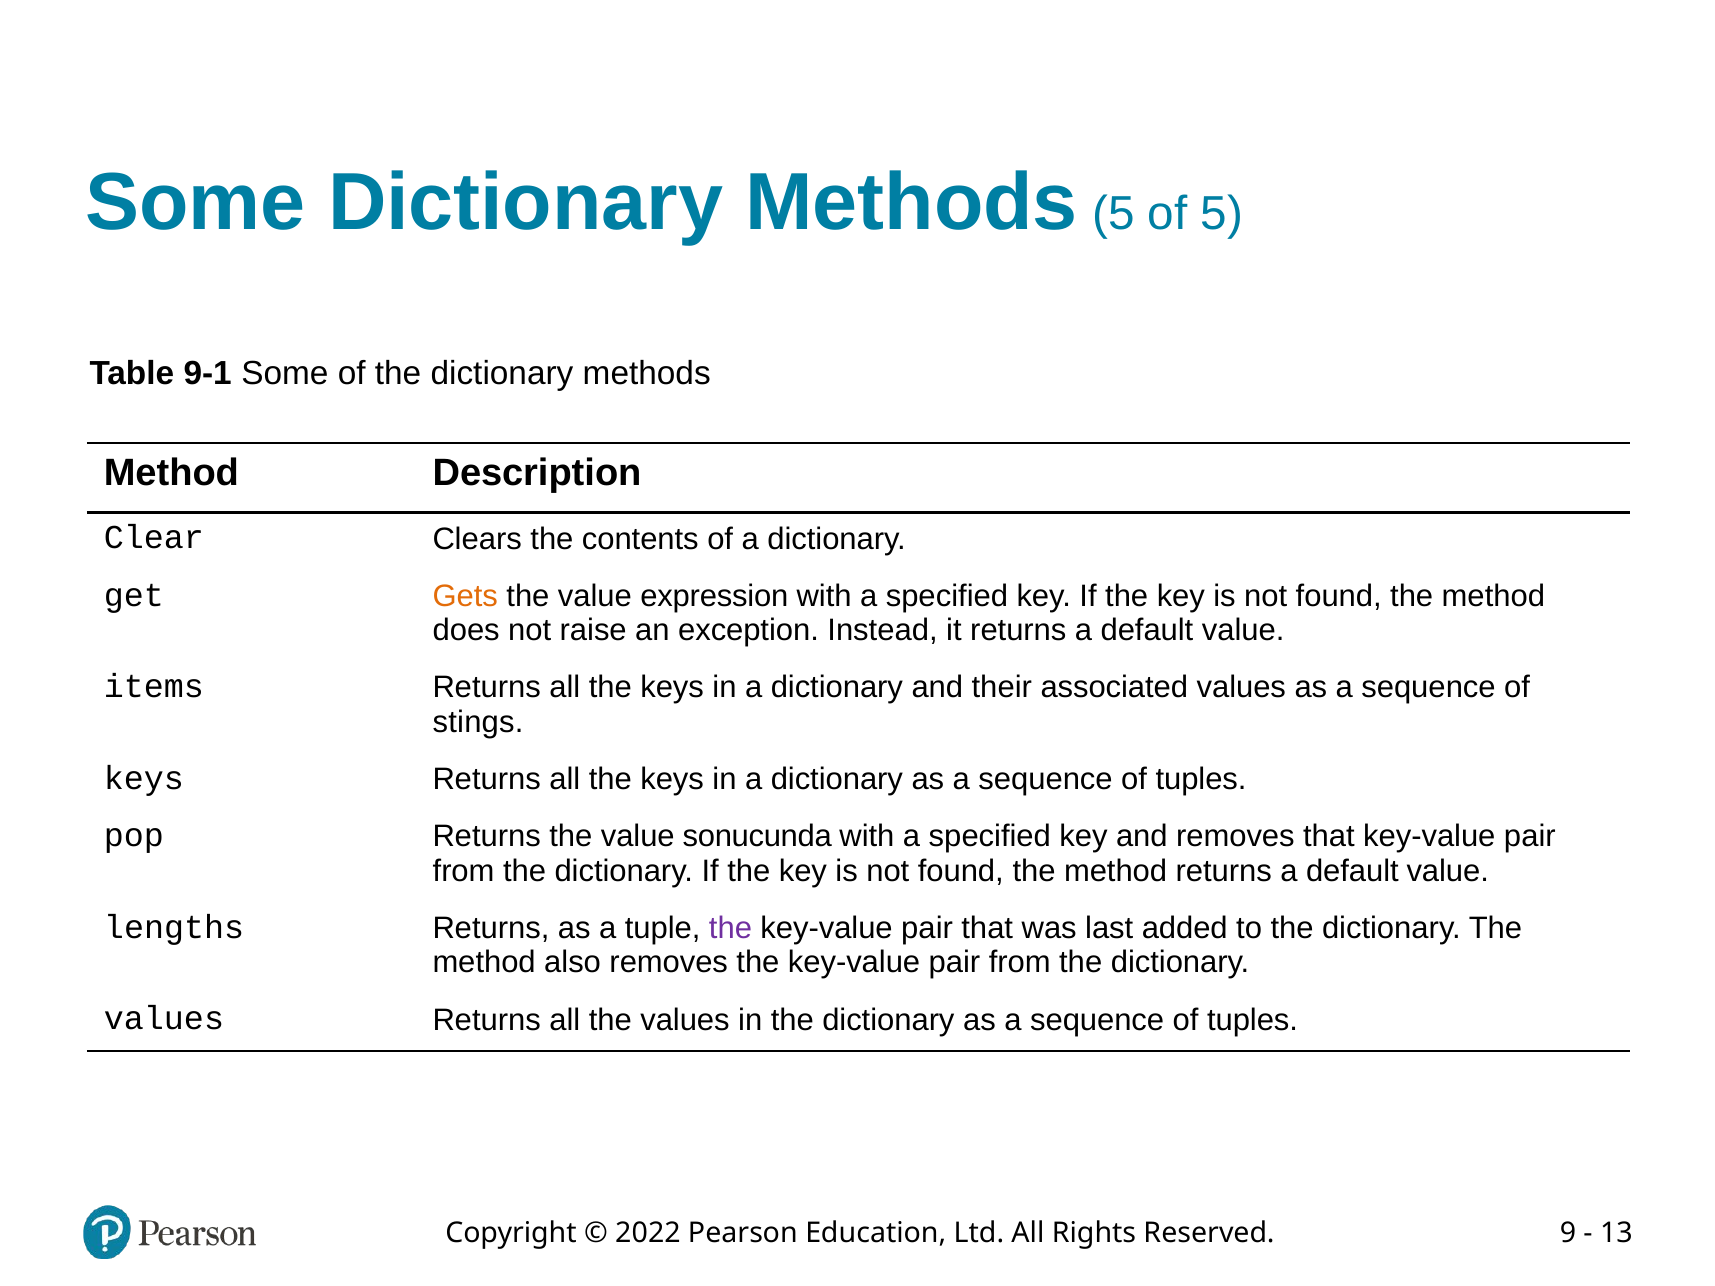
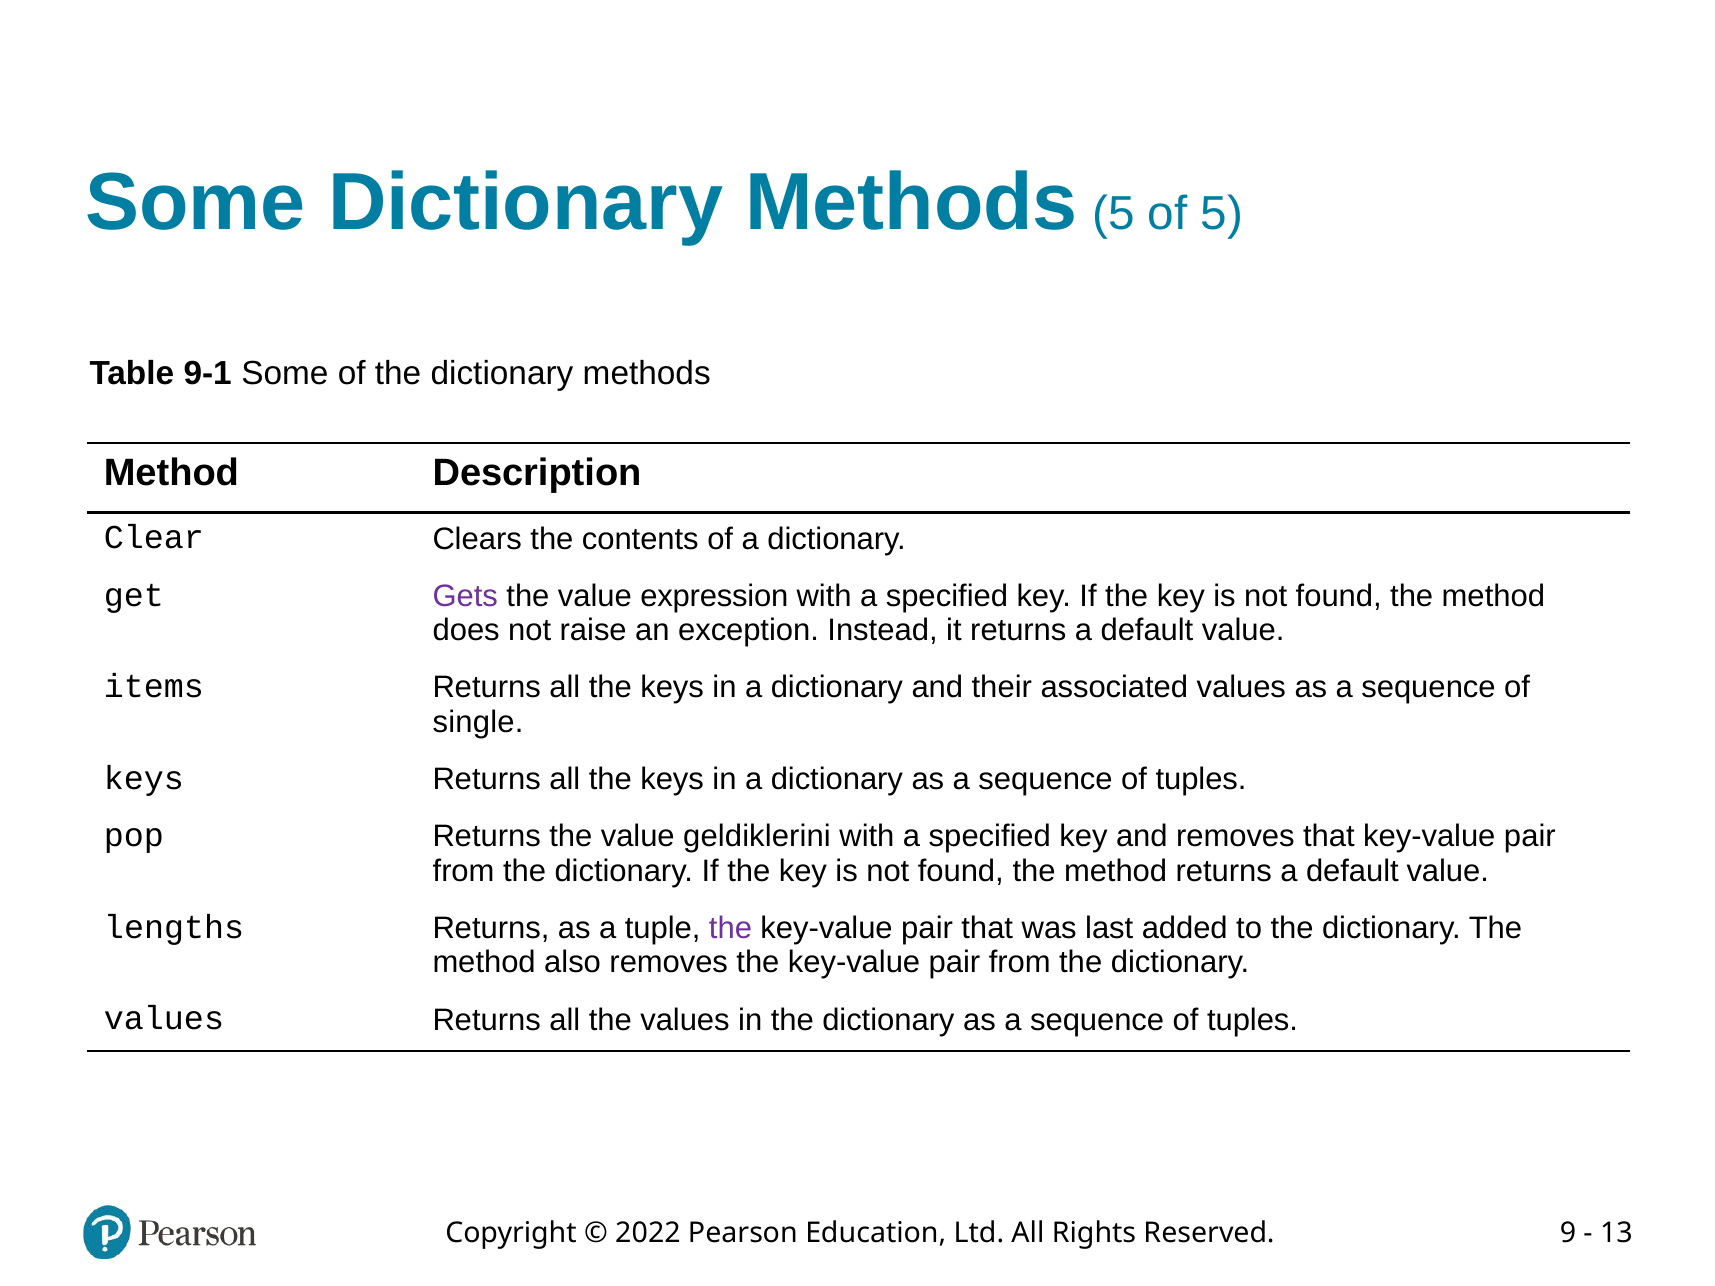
Gets colour: orange -> purple (465, 596)
stings: stings -> single (478, 722)
sonucunda: sonucunda -> geldiklerini (757, 837)
